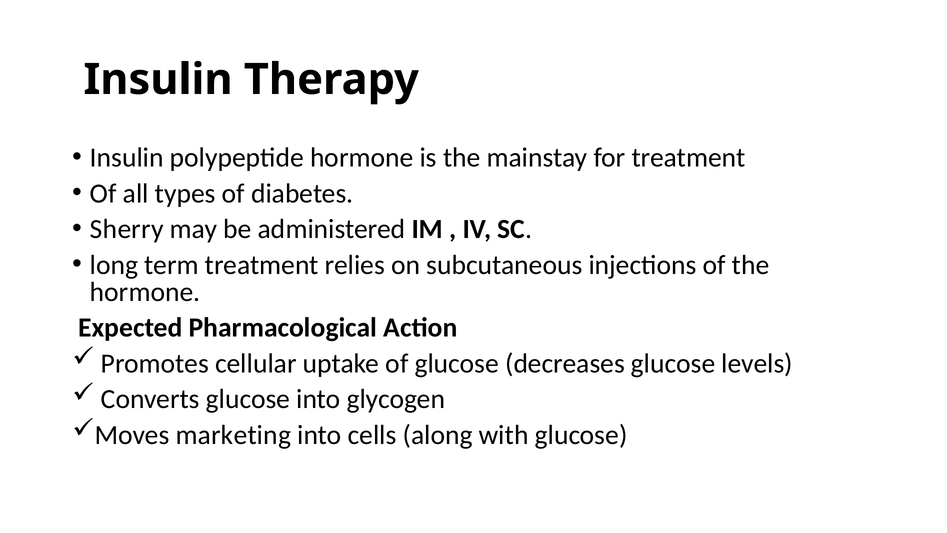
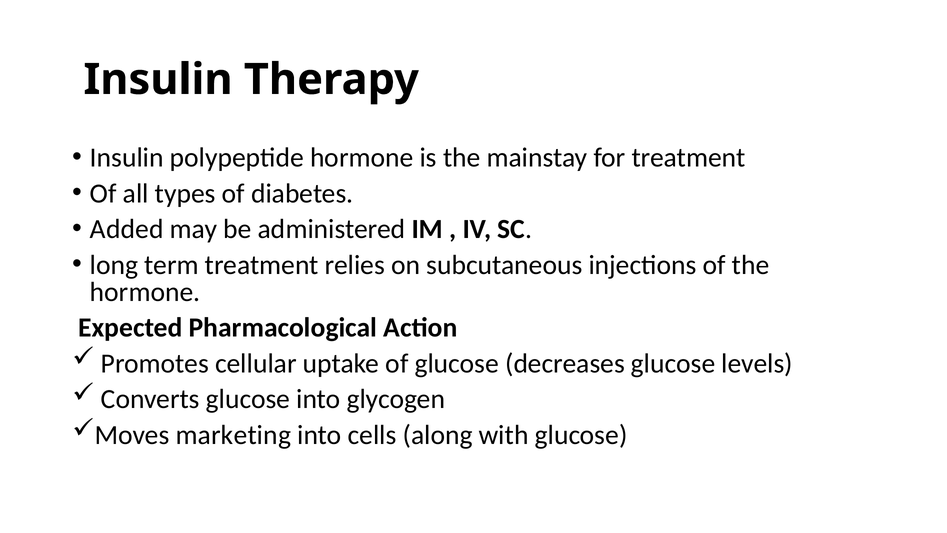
Sherry: Sherry -> Added (127, 229)
